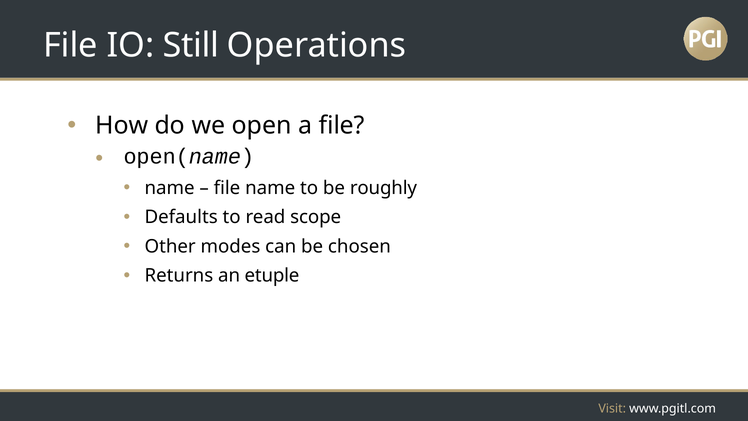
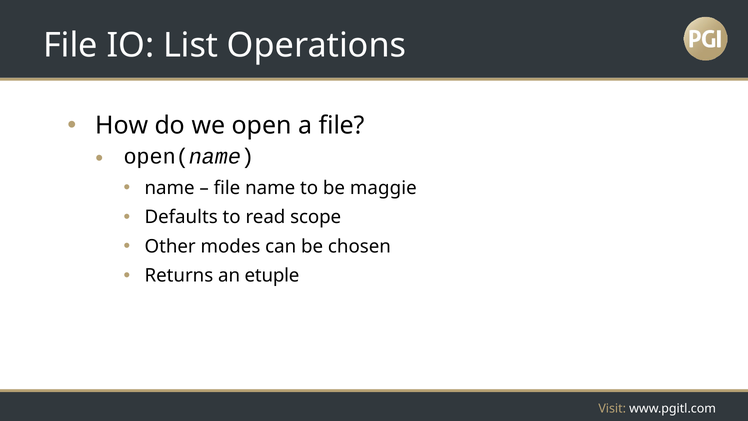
Still: Still -> List (191, 45)
roughly: roughly -> maggie (383, 188)
